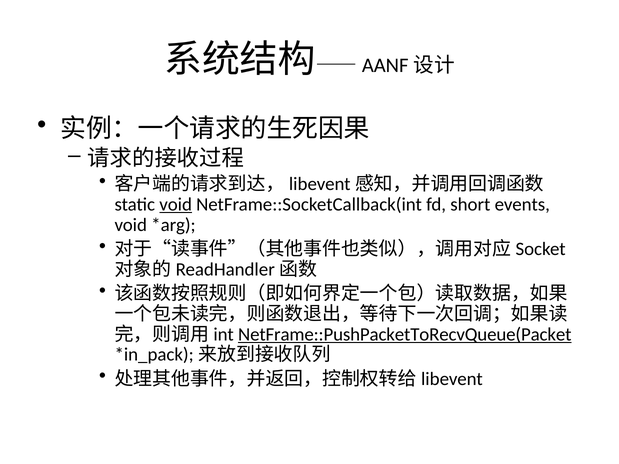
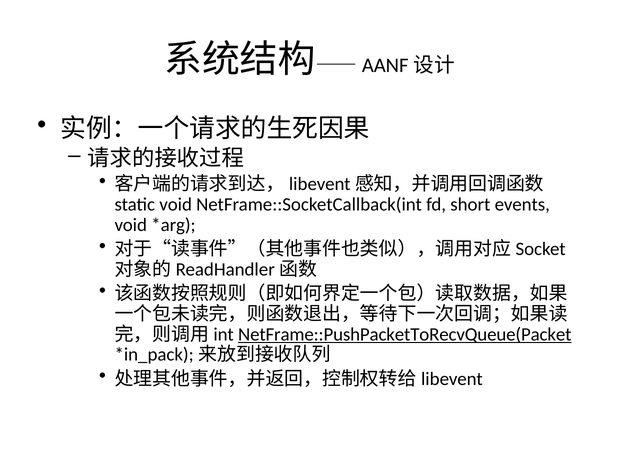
void underline: present -> none (176, 205)
